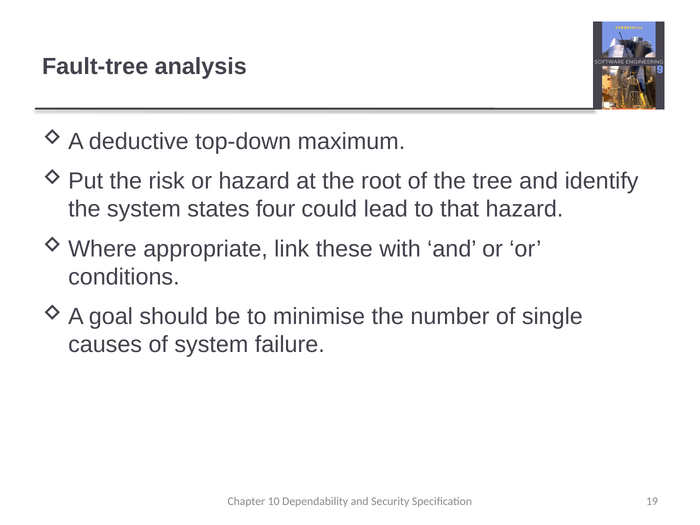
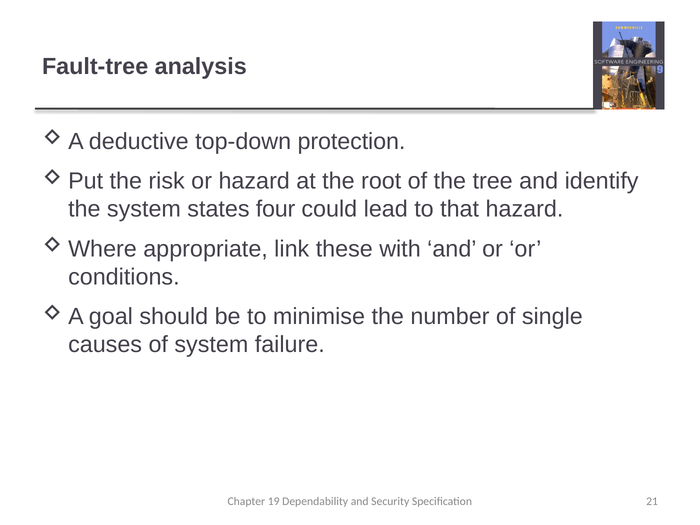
maximum: maximum -> protection (351, 142)
10: 10 -> 19 (274, 501)
19: 19 -> 21 (652, 501)
